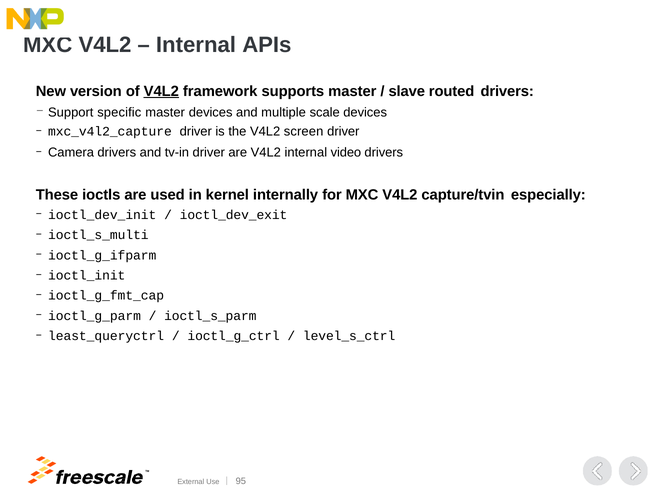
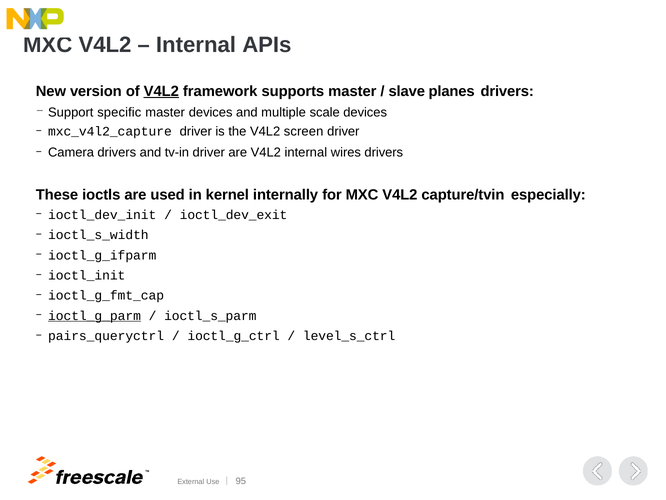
routed: routed -> planes (452, 91)
video: video -> wires (346, 153)
ioctl_s_multi: ioctl_s_multi -> ioctl_s_width (98, 235)
ioctl_g_parm underline: none -> present (94, 315)
least_queryctrl: least_queryctrl -> pairs_queryctrl (106, 336)
